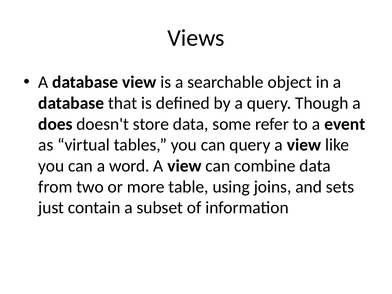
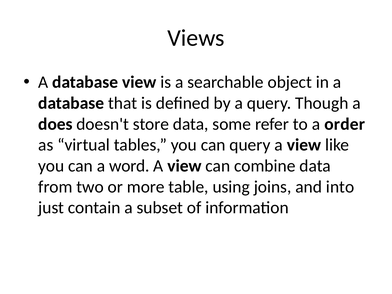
event: event -> order (345, 124)
sets: sets -> into (340, 187)
